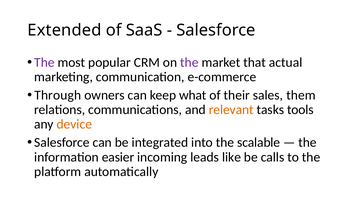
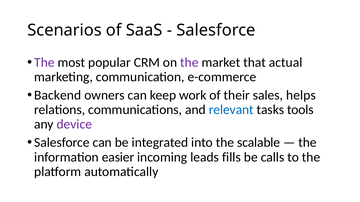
Extended: Extended -> Scenarios (65, 30)
Through: Through -> Backend (58, 95)
what: what -> work (193, 95)
them: them -> helps (301, 95)
relevant colour: orange -> blue (231, 110)
device colour: orange -> purple (74, 125)
like: like -> fills (231, 157)
